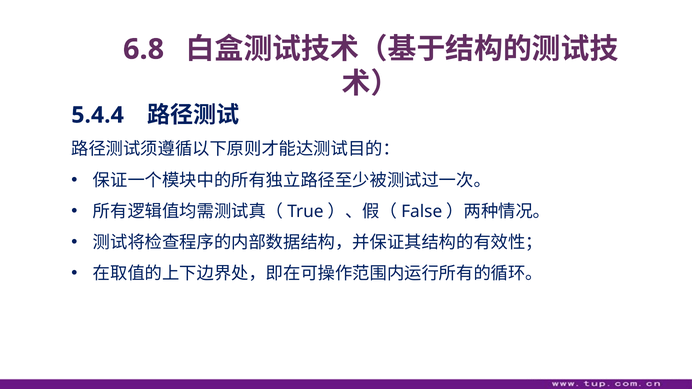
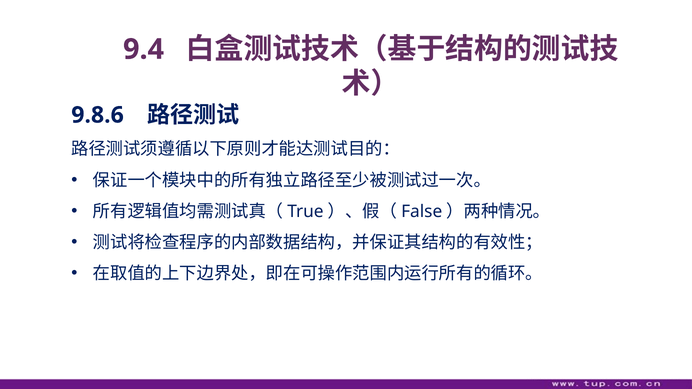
6.8: 6.8 -> 9.4 (144, 49)
5.4.4: 5.4.4 -> 9.8.6 (98, 115)
